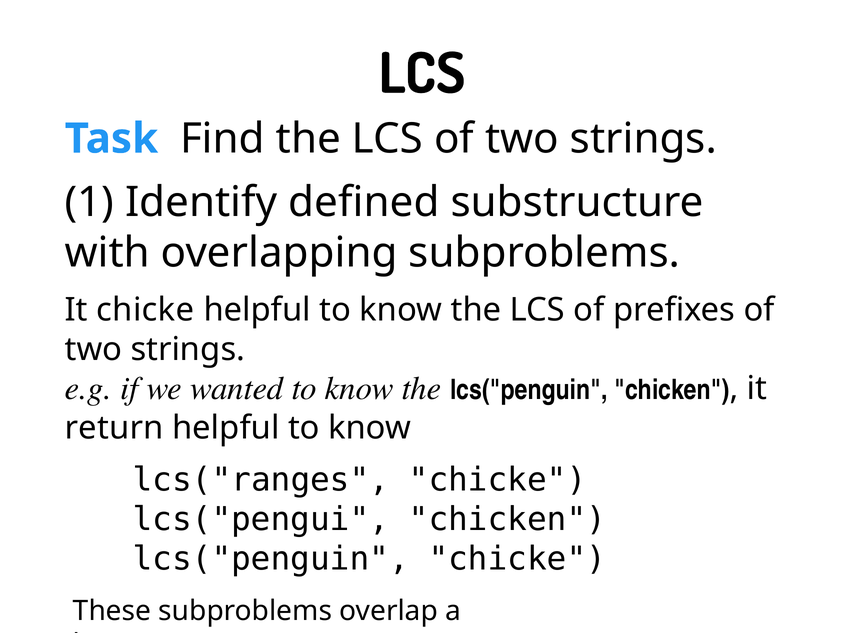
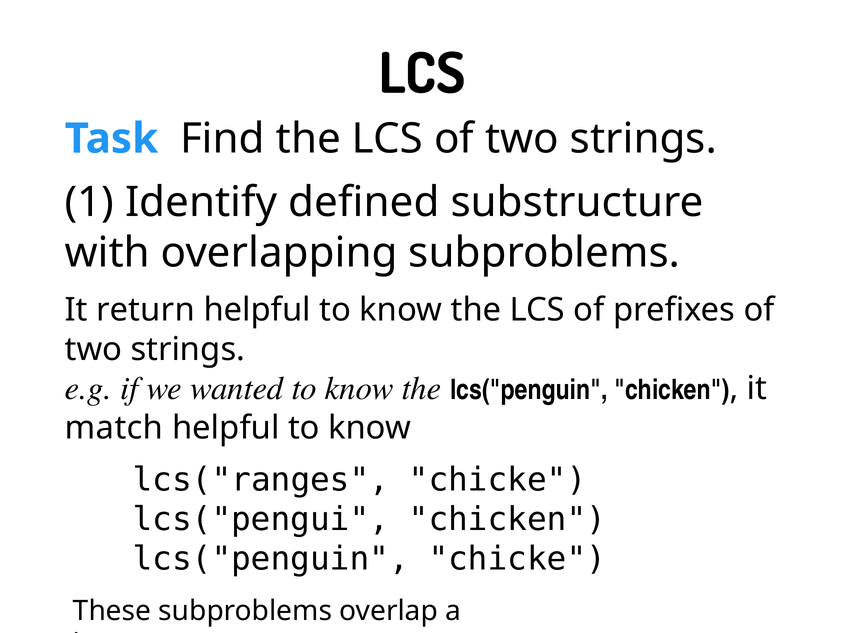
It chicke: chicke -> return (145, 310)
return: return -> match (114, 428)
